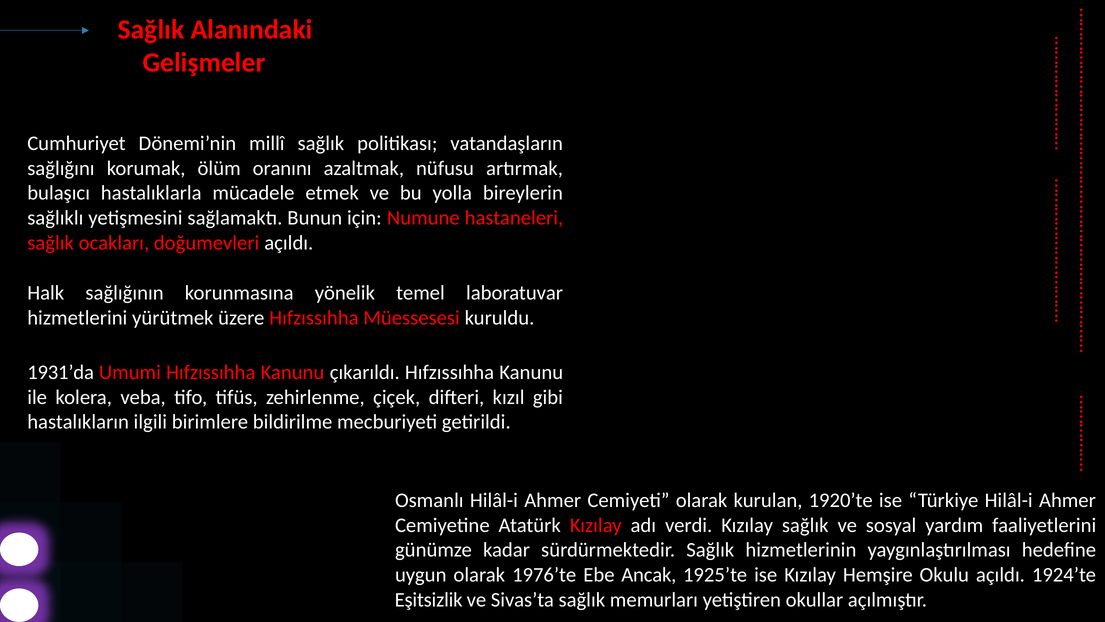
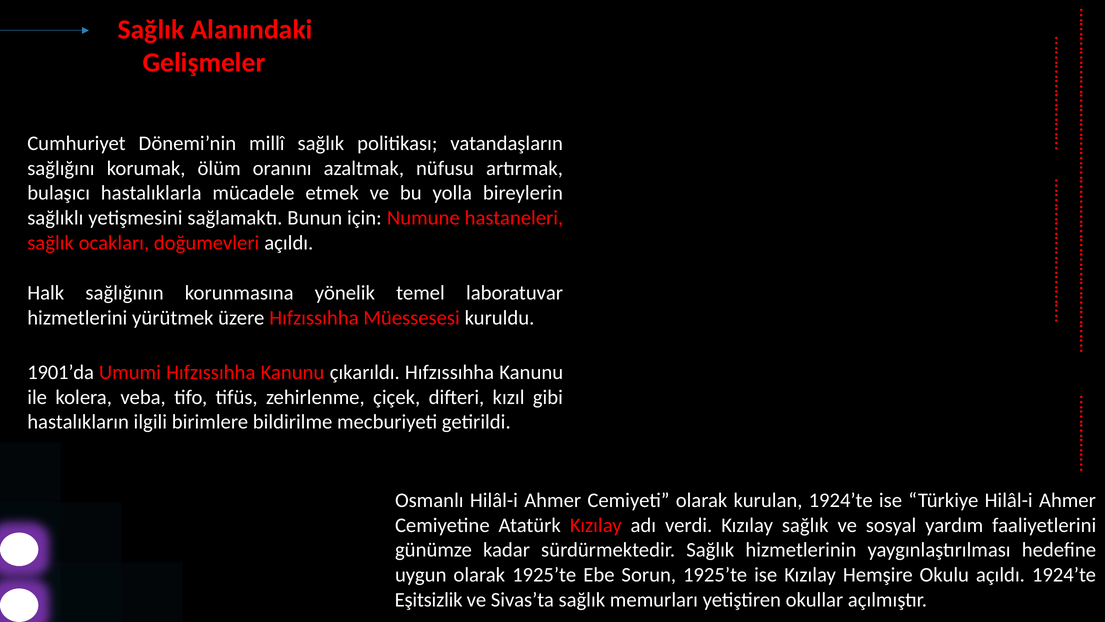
1931’da: 1931’da -> 1901’da (61, 372)
kurulan 1920’te: 1920’te -> 1924’te (841, 500)
olarak 1976’te: 1976’te -> 1925’te (544, 575)
Ancak: Ancak -> Sorun (649, 575)
